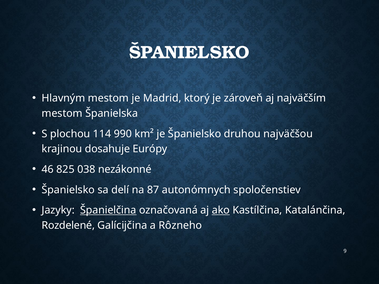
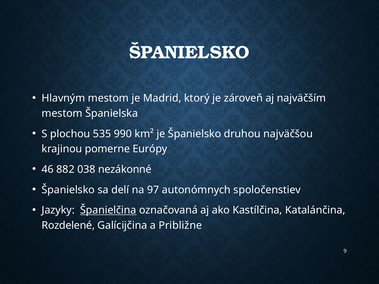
114: 114 -> 535 (102, 134)
dosahuje: dosahuje -> pomerne (107, 149)
825: 825 -> 882 (66, 170)
87: 87 -> 97 (153, 190)
ako underline: present -> none (221, 210)
Rôzneho: Rôzneho -> Približne (180, 226)
